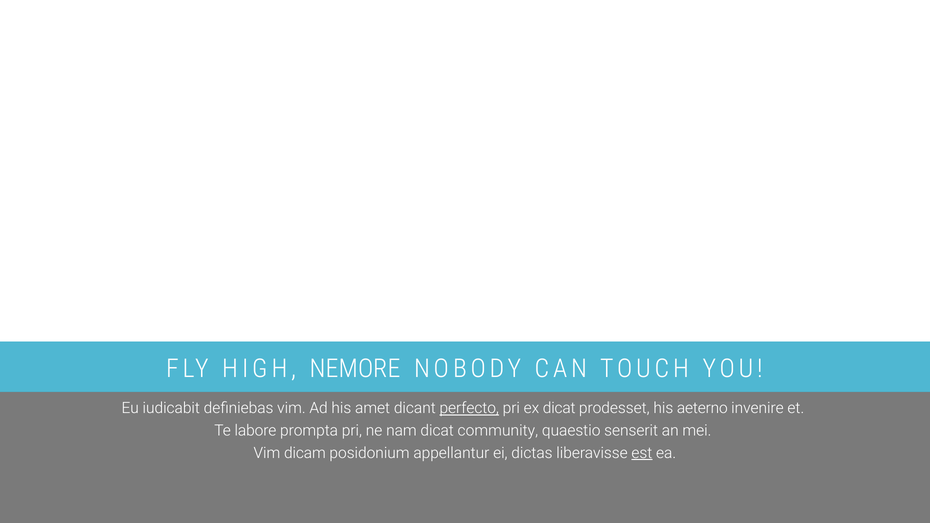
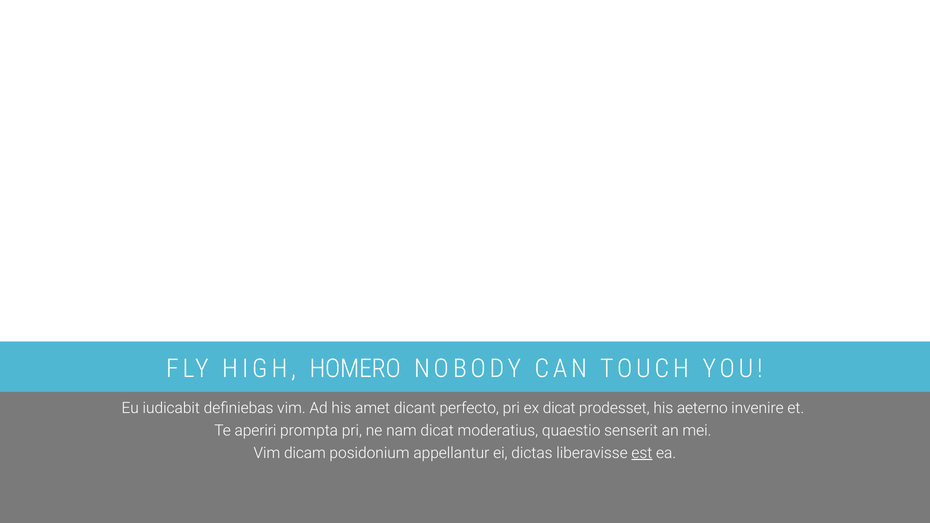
NEMORE: NEMORE -> HOMERO (355, 369)
perfecto underline: present -> none (469, 408)
labore: labore -> aperiri (255, 431)
community: community -> moderatius (498, 431)
